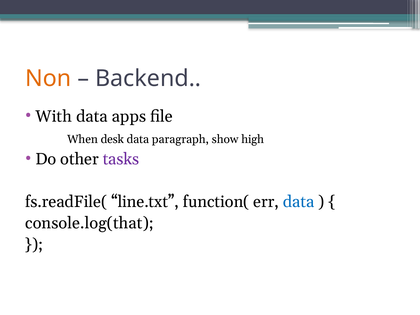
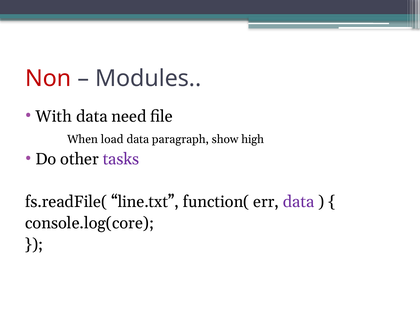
Non colour: orange -> red (48, 79)
Backend: Backend -> Modules (148, 79)
apps: apps -> need (129, 116)
desk: desk -> load (112, 139)
data colour: blue -> purple (299, 202)
console.log(that: console.log(that -> console.log(core (90, 223)
